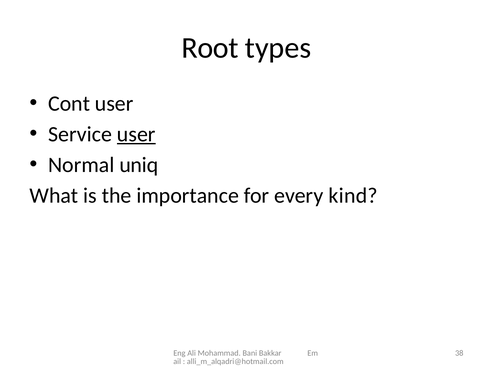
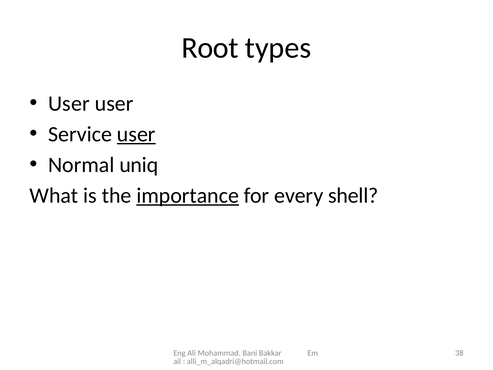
Cont: Cont -> User (69, 103)
importance underline: none -> present (188, 195)
kind: kind -> shell (353, 195)
